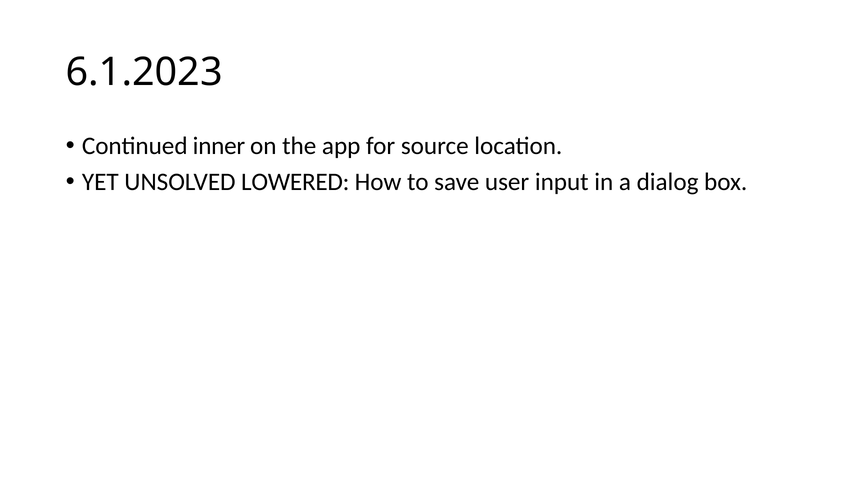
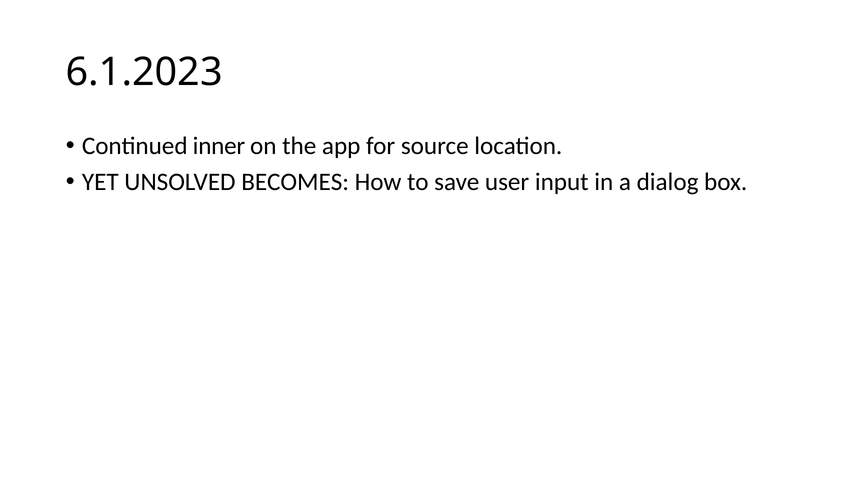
LOWERED: LOWERED -> BECOMES (295, 182)
